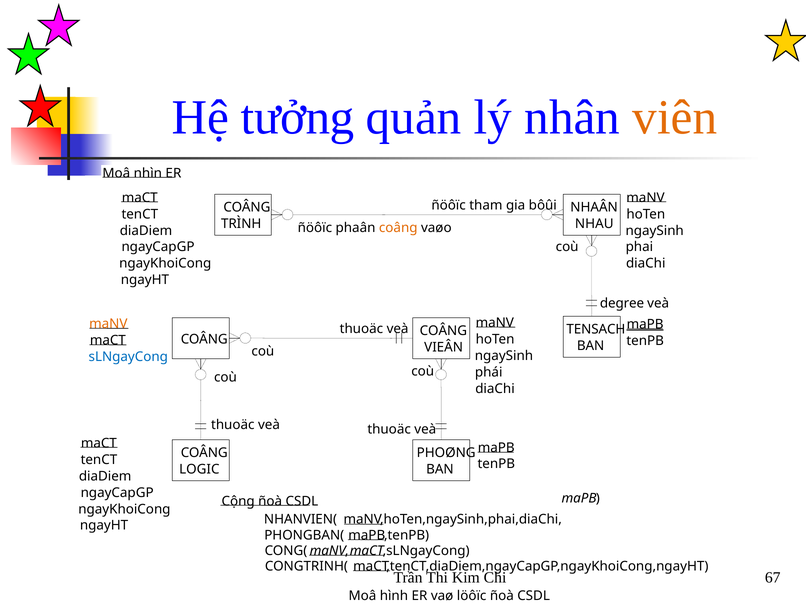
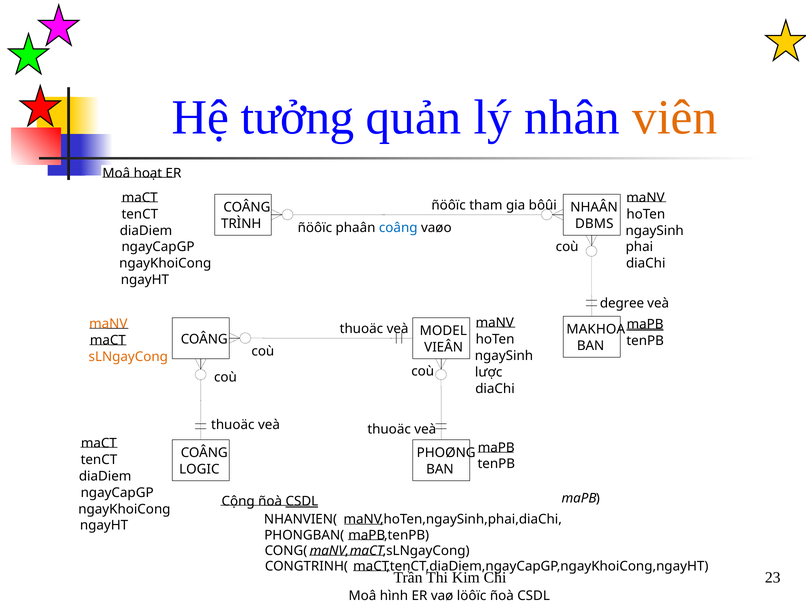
nhìn: nhìn -> hoạt (148, 174)
NHAU: NHAU -> DBMS (594, 224)
coâng colour: orange -> blue (398, 228)
TENSACH: TENSACH -> MAKHOA (596, 330)
COÂNG: COÂNG -> MODEL (443, 331)
sLNgayCong colour: blue -> orange (128, 357)
phái: phái -> lược (489, 372)
CSDL underline: none -> present (302, 502)
67: 67 -> 23 (773, 578)
